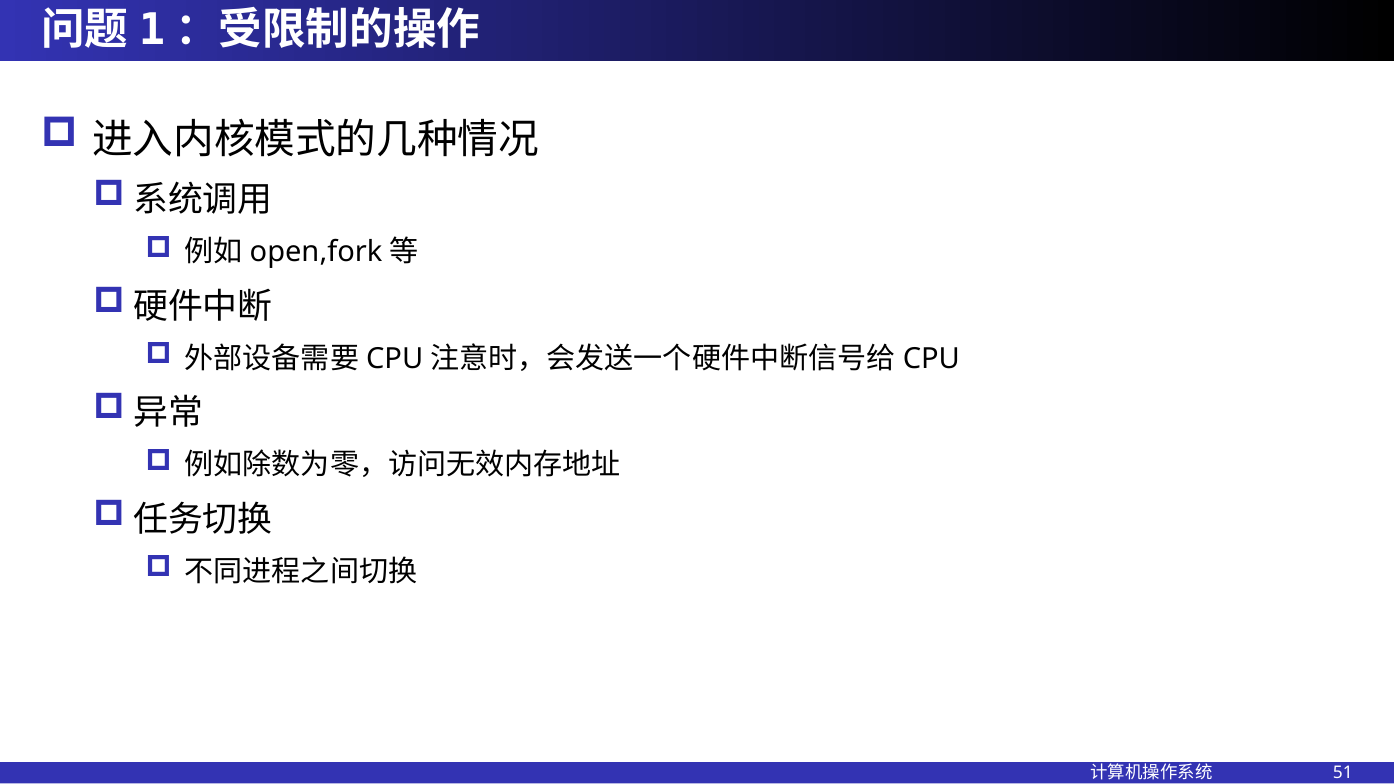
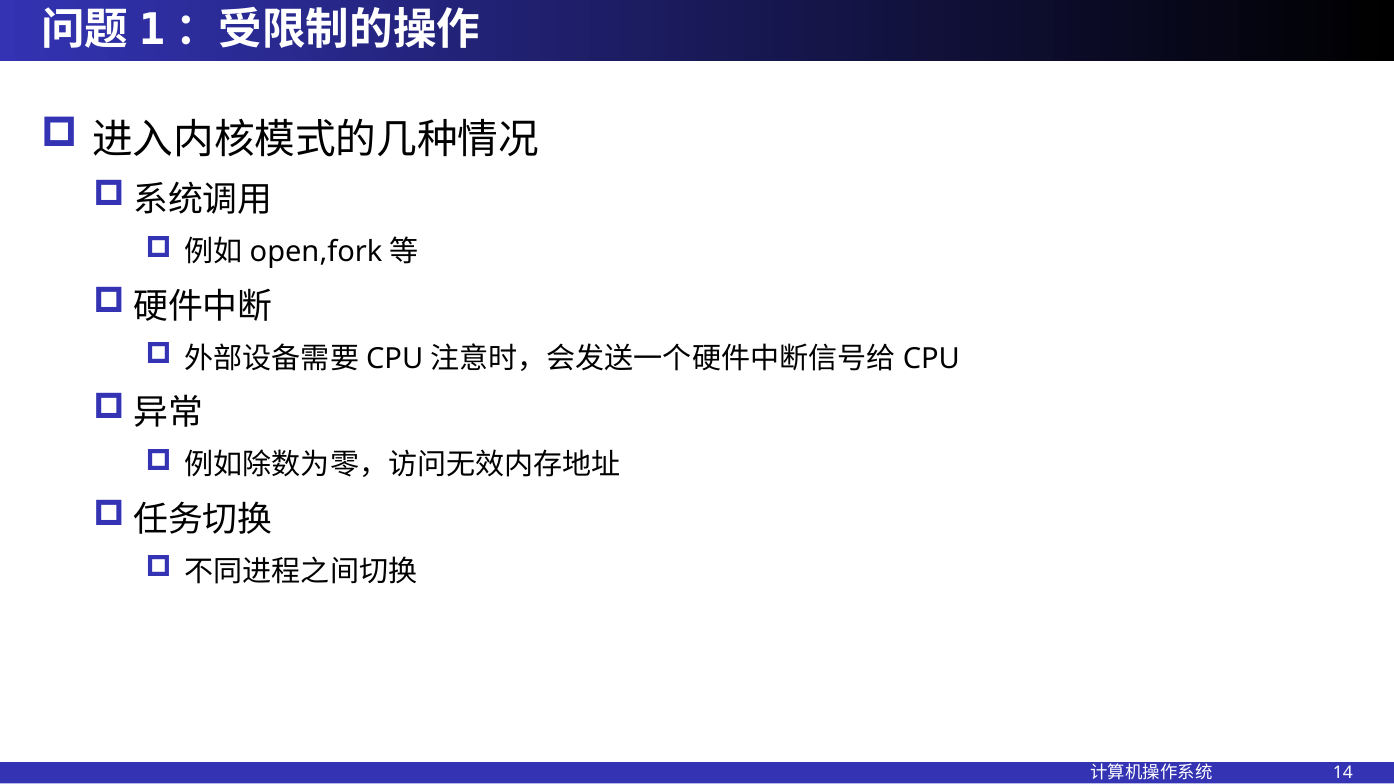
51: 51 -> 14 (1343, 773)
